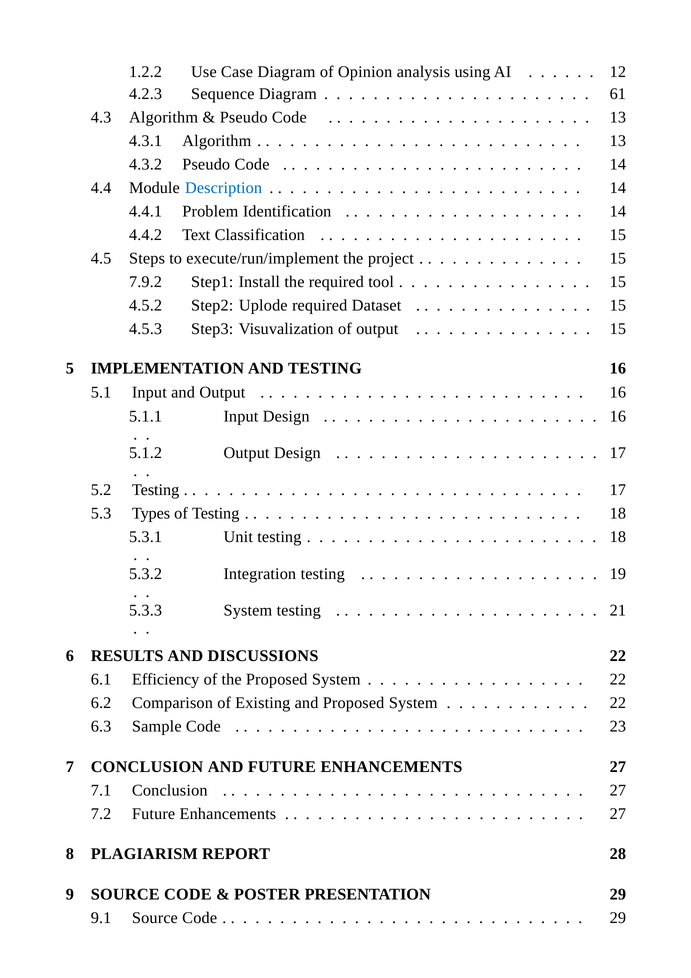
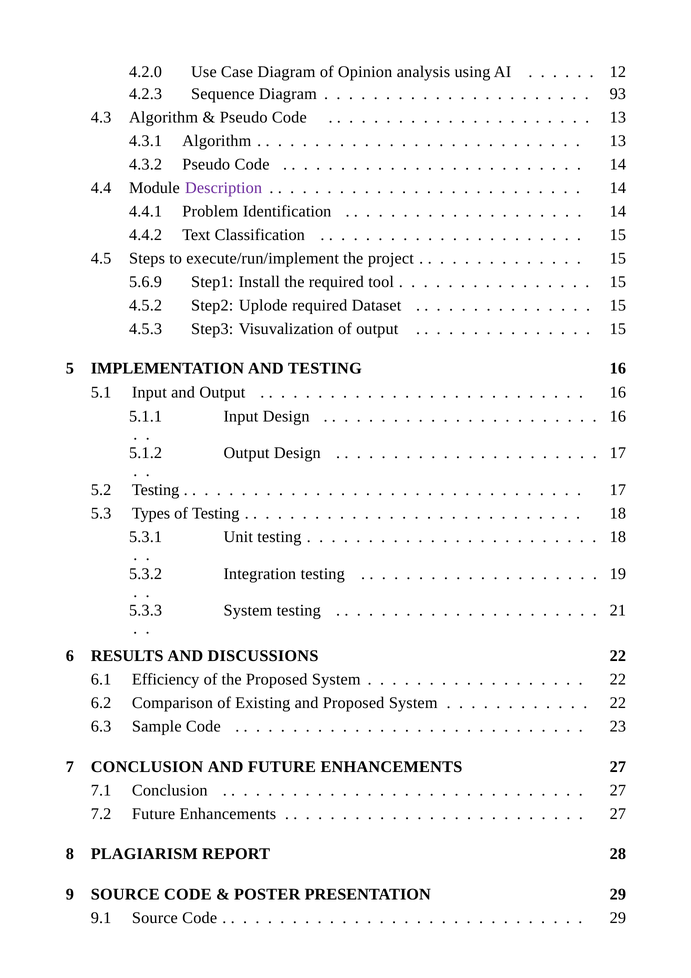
1.2.2: 1.2.2 -> 4.2.0 (146, 72)
61: 61 -> 93 (618, 94)
Description colour: blue -> purple (224, 188)
7.9.2: 7.9.2 -> 5.6.9 (146, 282)
